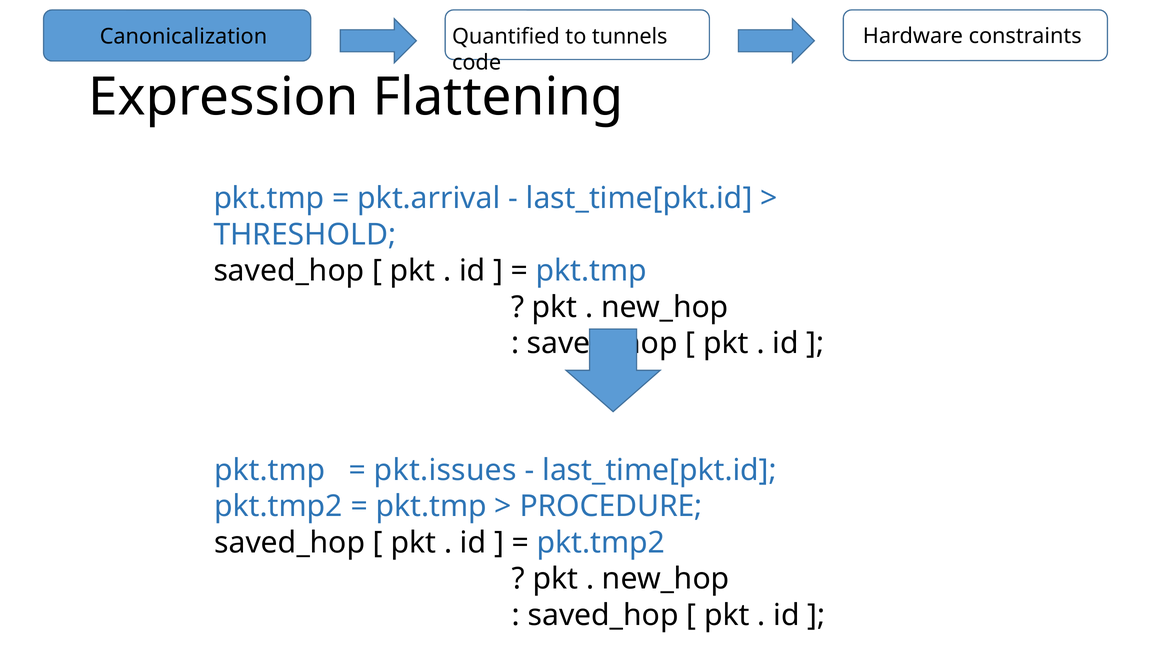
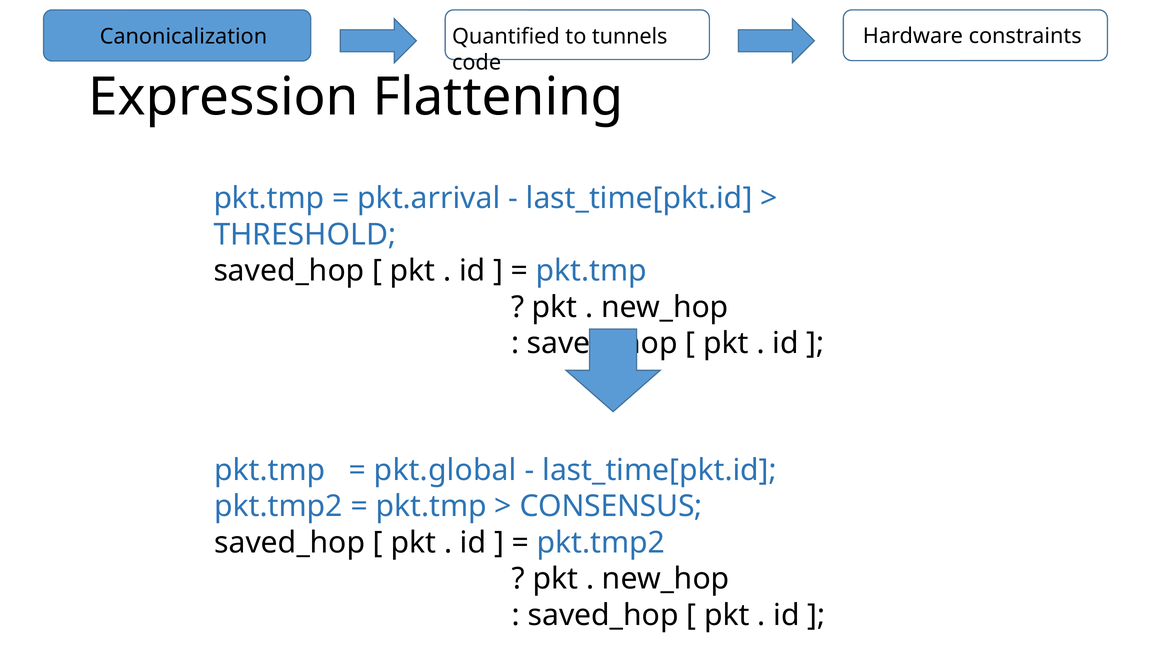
pkt.issues: pkt.issues -> pkt.global (445, 470)
PROCEDURE: PROCEDURE -> CONSENSUS (611, 506)
